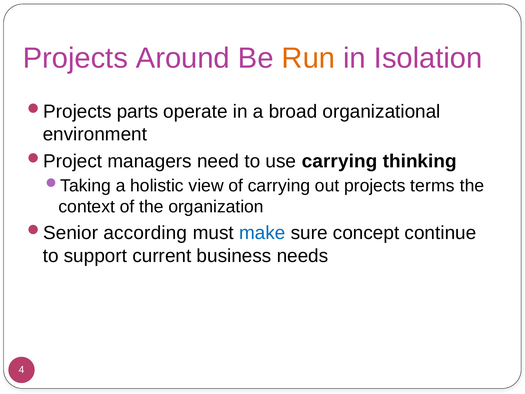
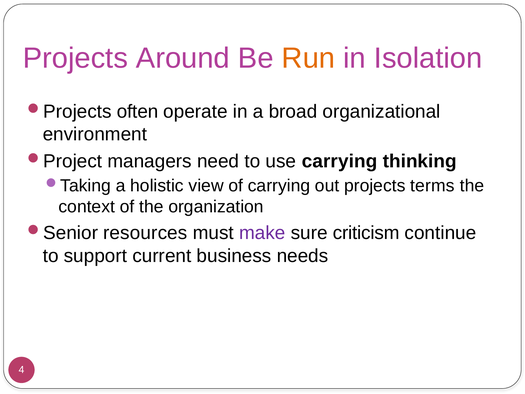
parts: parts -> often (138, 112)
according: according -> resources (145, 233)
make colour: blue -> purple (262, 233)
concept: concept -> criticism (366, 233)
